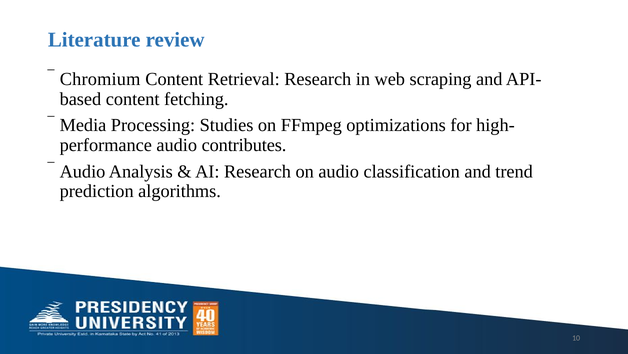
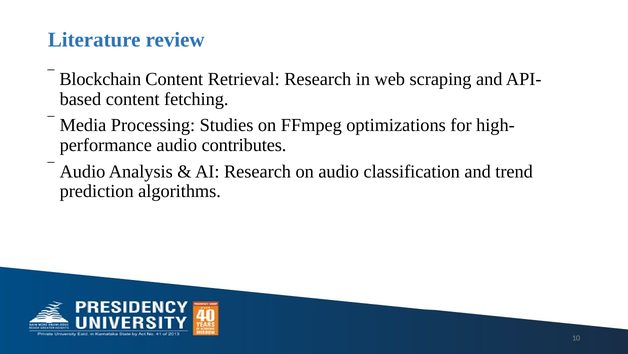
Chromium: Chromium -> Blockchain (100, 79)
